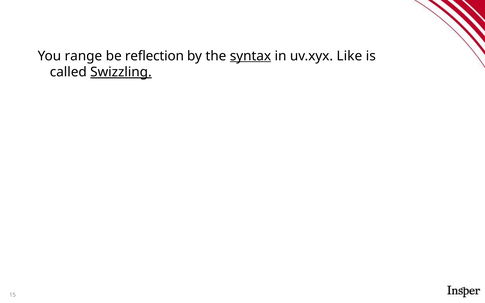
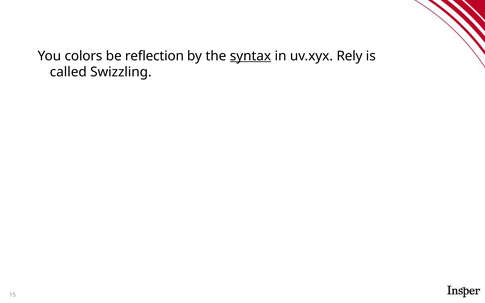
range: range -> colors (83, 56)
Like: Like -> Rely (350, 56)
Swizzling underline: present -> none (121, 72)
